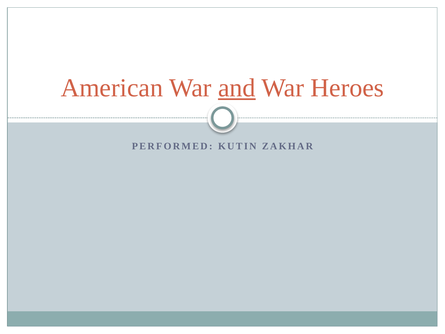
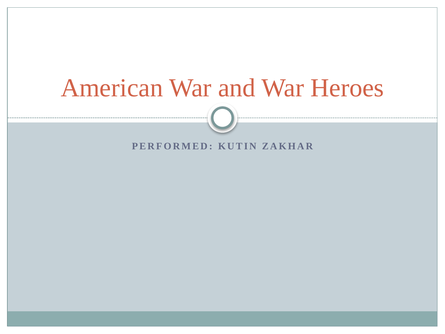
and underline: present -> none (237, 88)
